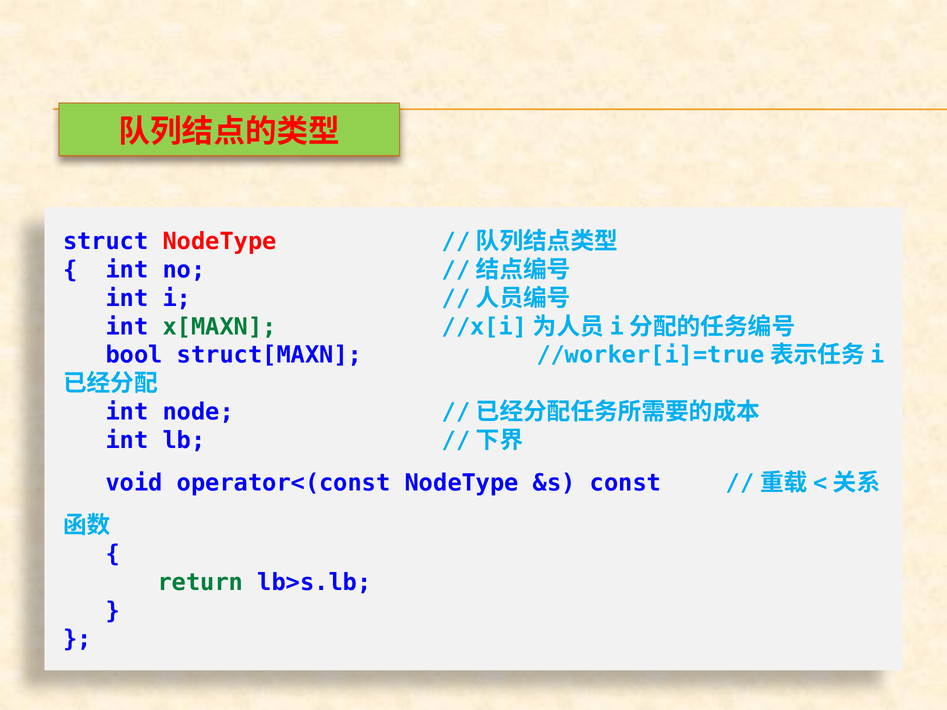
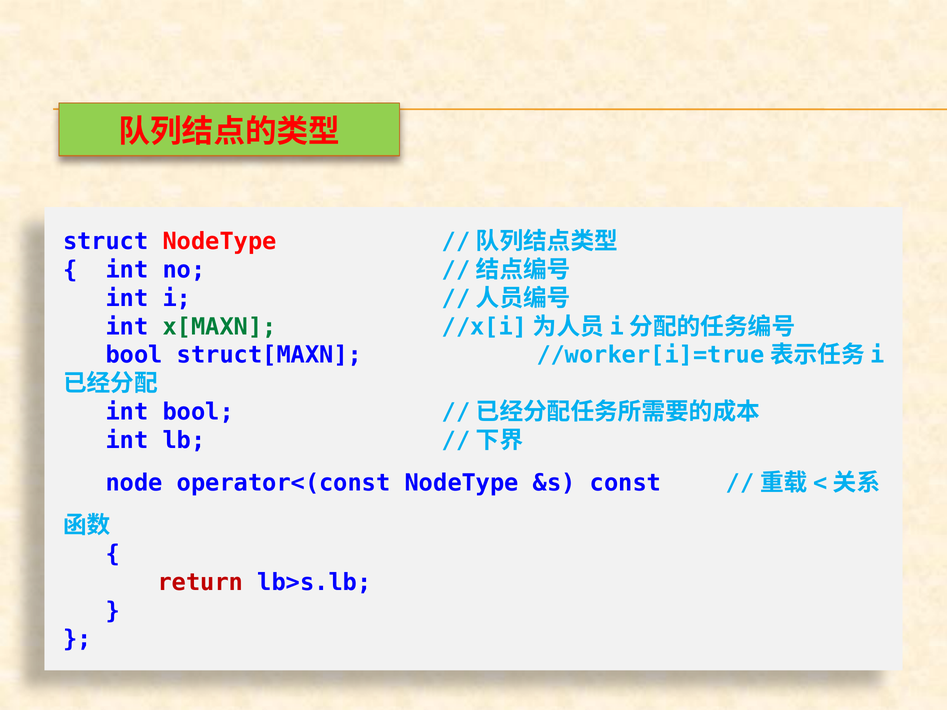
int node: node -> bool (198, 412)
void: void -> node (134, 483)
return colour: green -> red (200, 583)
